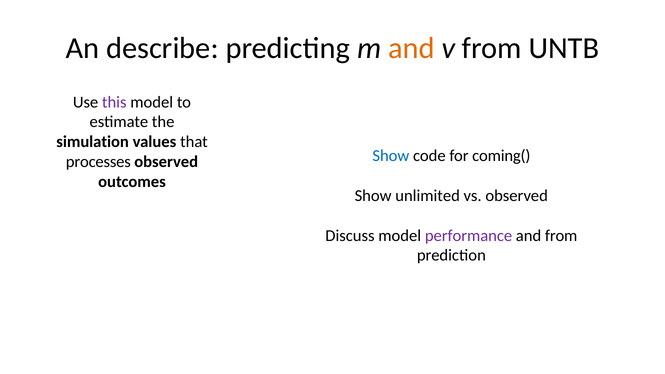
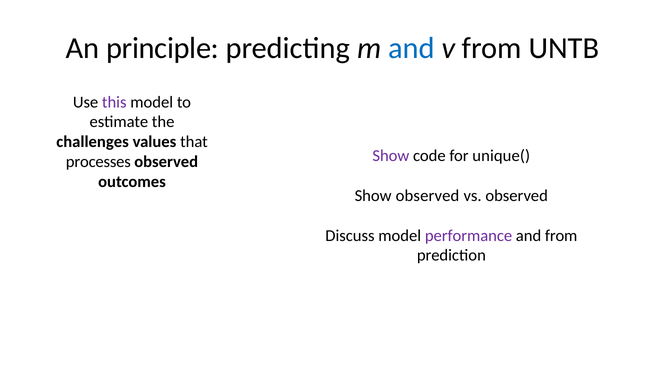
describe: describe -> principle (163, 48)
and colour: orange -> blue (411, 48)
simulation: simulation -> challenges (93, 142)
Show colour: blue -> purple (391, 156)
coming(: coming( -> unique( (501, 156)
Show unlimited: unlimited -> observed (428, 196)
